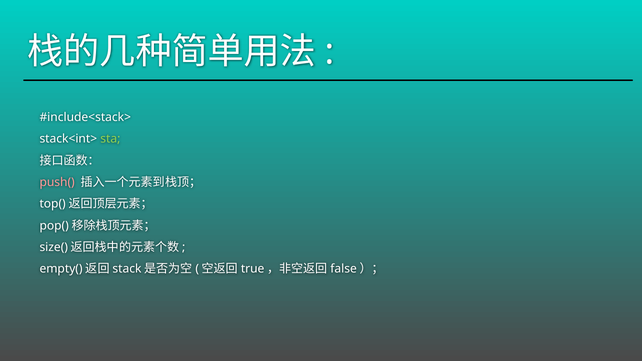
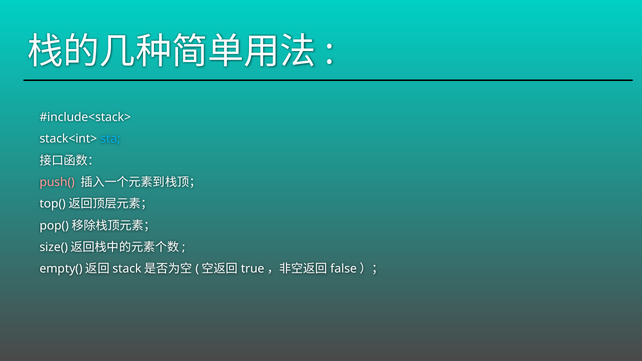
sta colour: light green -> light blue (110, 139)
